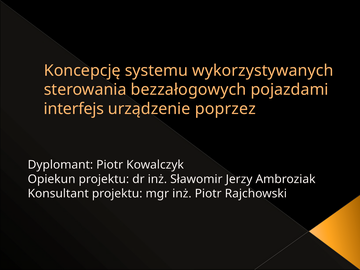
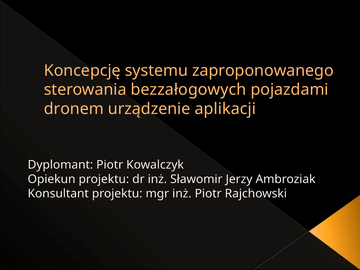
wykorzystywanych: wykorzystywanych -> zaproponowanego (263, 70)
interfejs: interfejs -> dronem (74, 109)
poprzez: poprzez -> aplikacji (225, 109)
